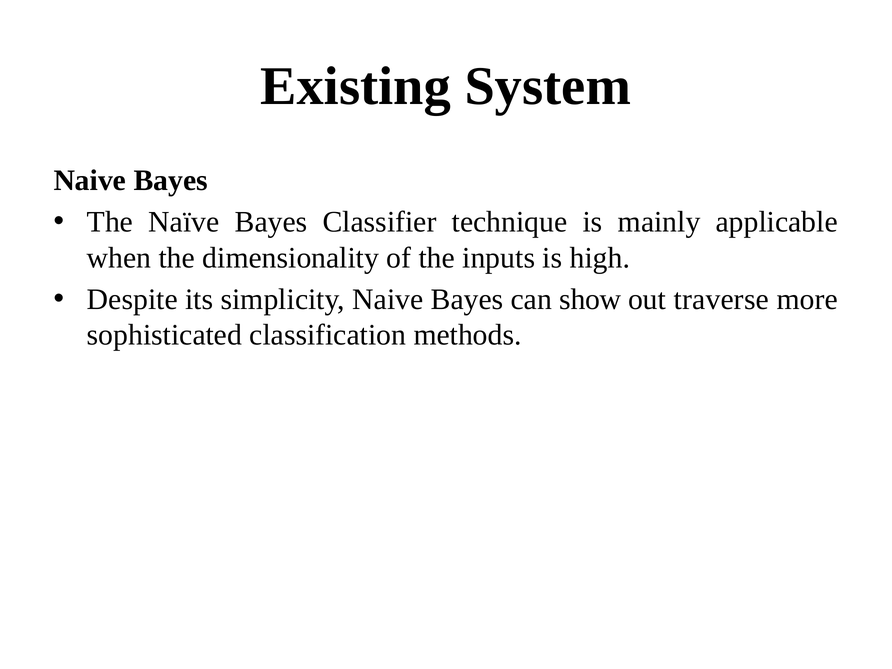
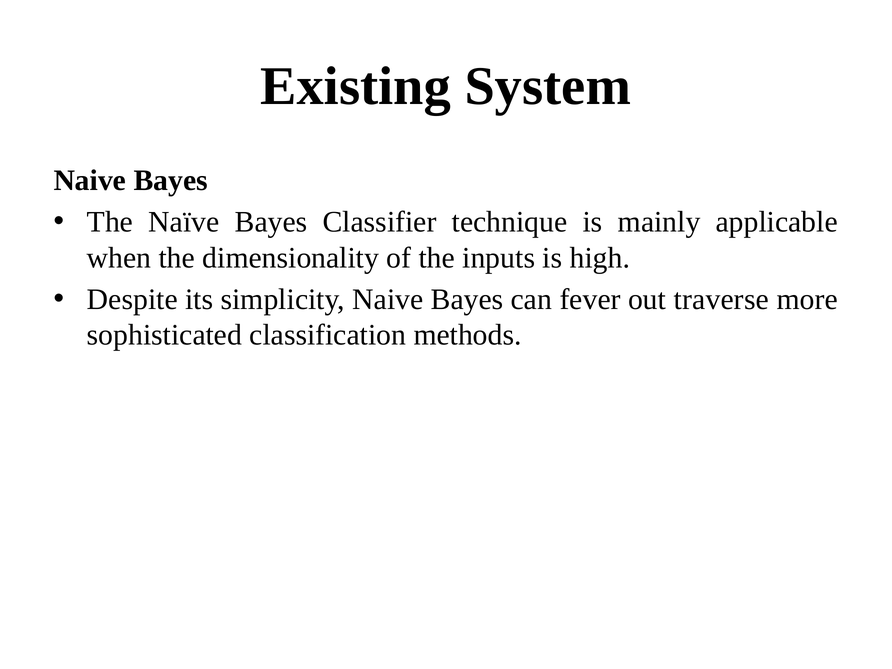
show: show -> fever (590, 299)
